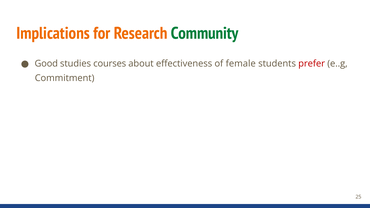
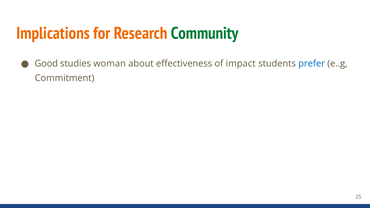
courses: courses -> woman (110, 64)
female: female -> impact (241, 64)
prefer colour: red -> blue (312, 64)
